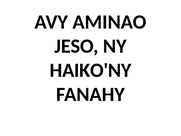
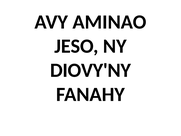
HAIKO'NY: HAIKO'NY -> DIOVY'NY (91, 70)
